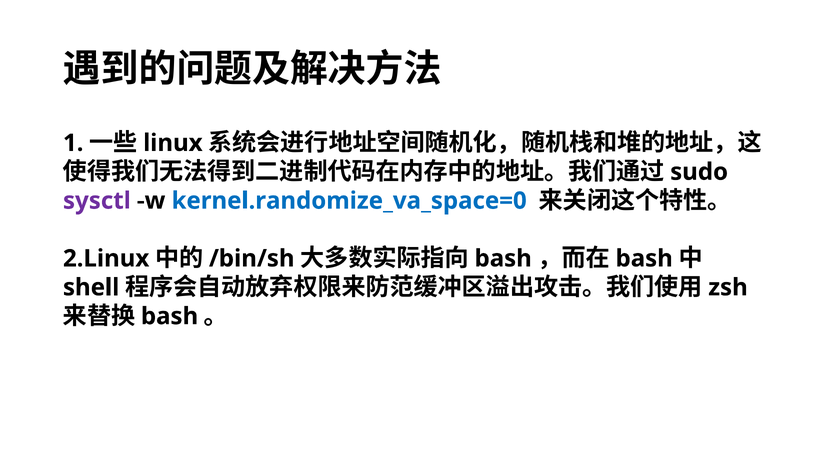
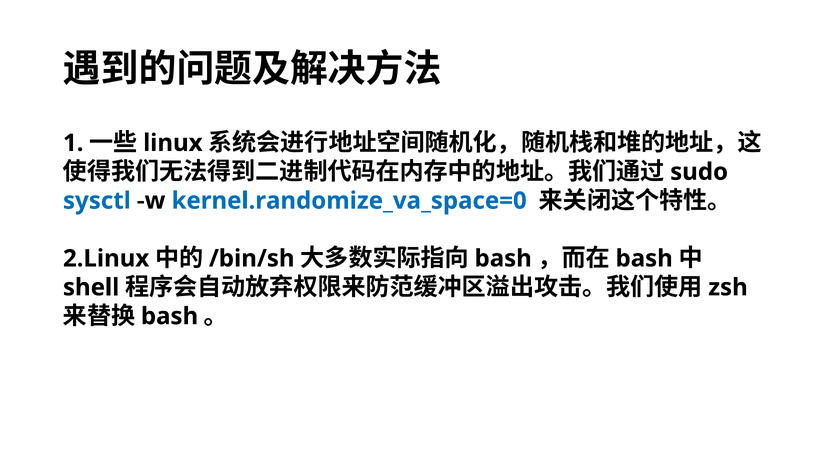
sysctl colour: purple -> blue (97, 201)
